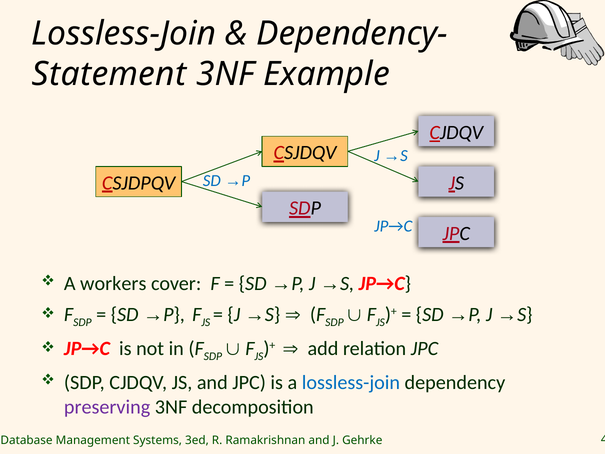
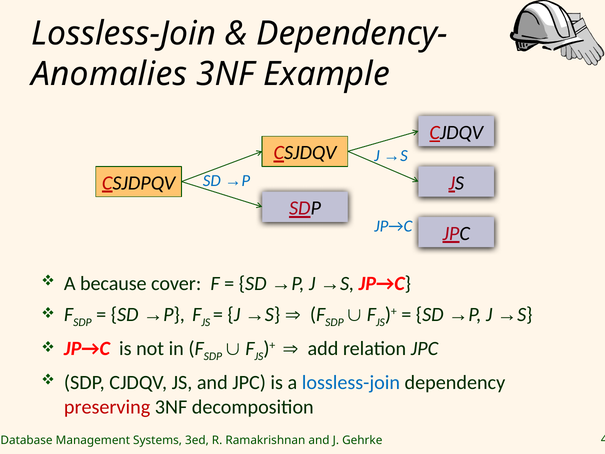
Statement: Statement -> Anomalies (109, 74)
workers: workers -> because (113, 284)
preserving colour: purple -> red (107, 407)
